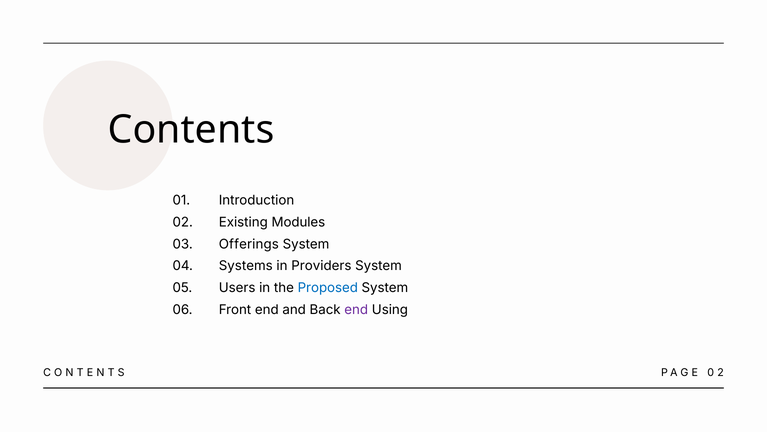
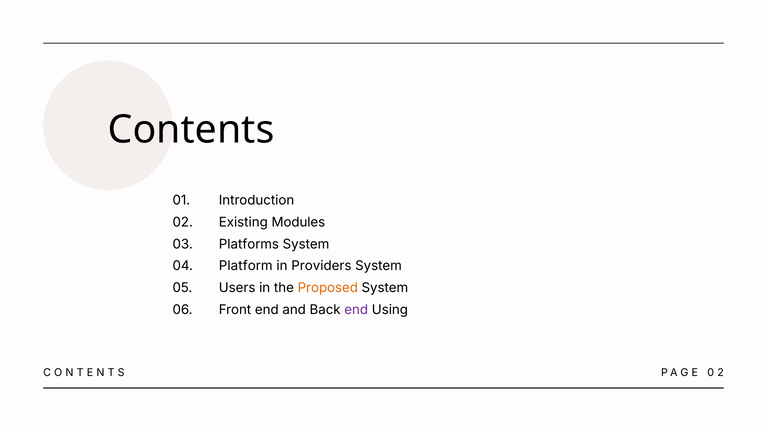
Offerings: Offerings -> Platforms (249, 244)
Systems: Systems -> Platform (246, 266)
Proposed colour: blue -> orange (328, 288)
